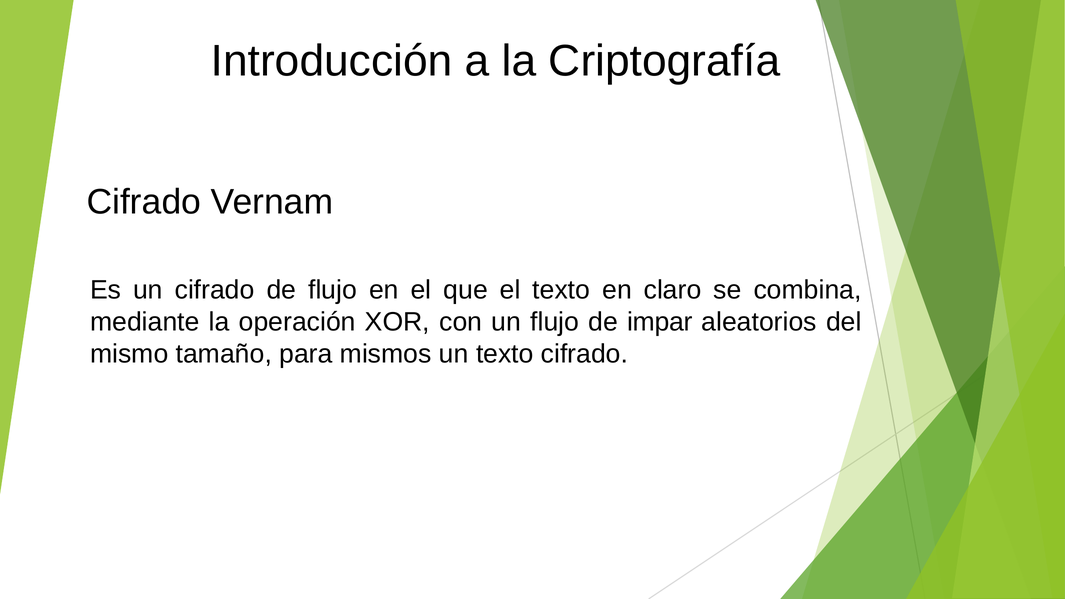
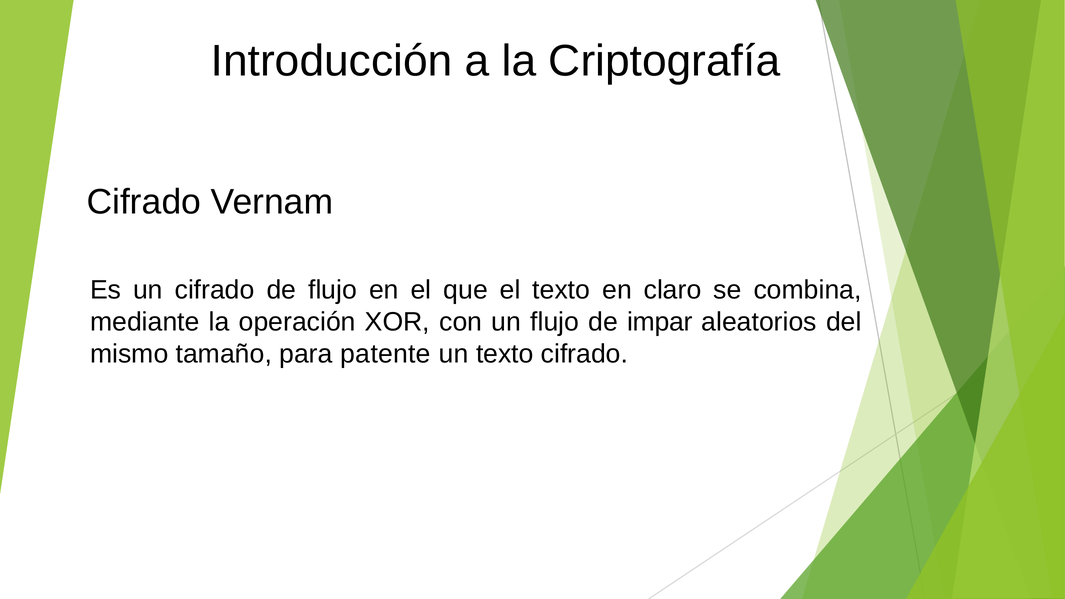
mismos: mismos -> patente (386, 354)
